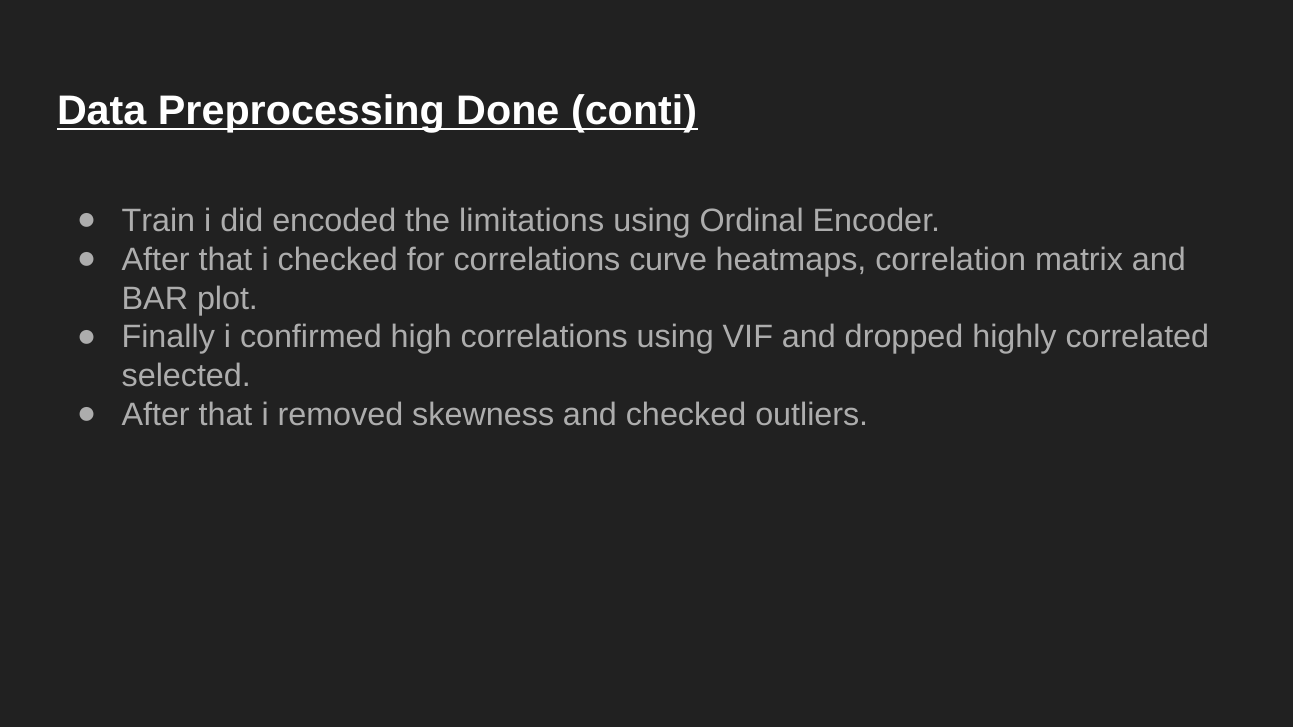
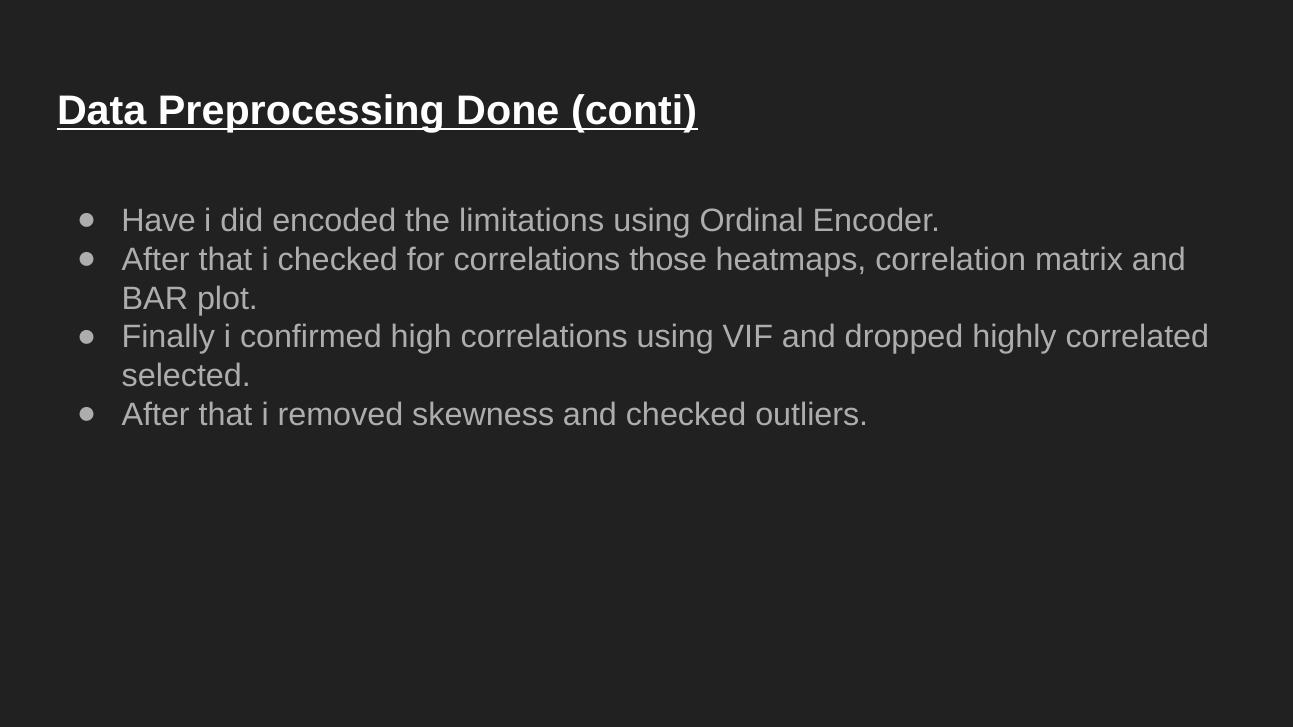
Train: Train -> Have (159, 221)
curve: curve -> those (668, 260)
